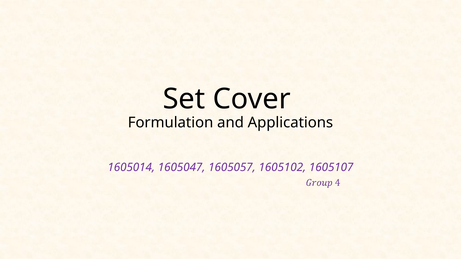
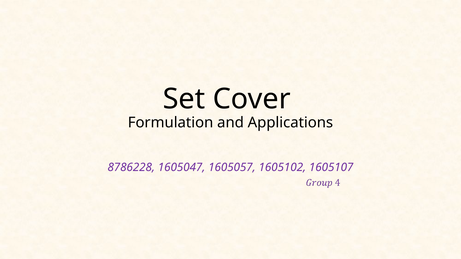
1605014: 1605014 -> 8786228 (131, 168)
